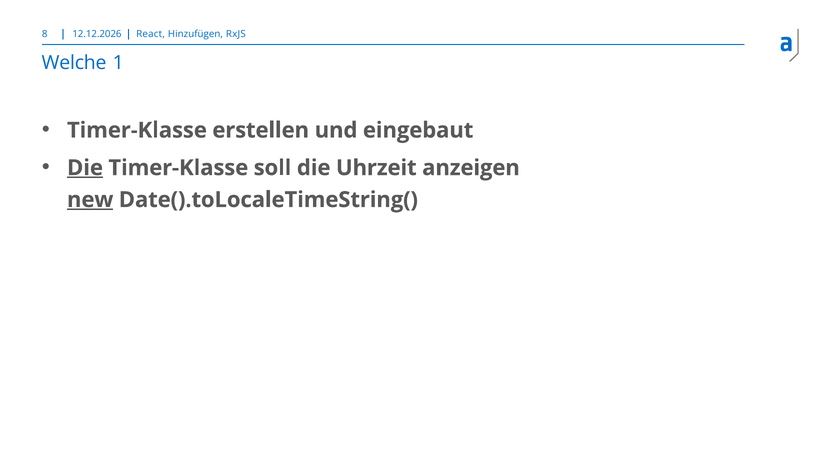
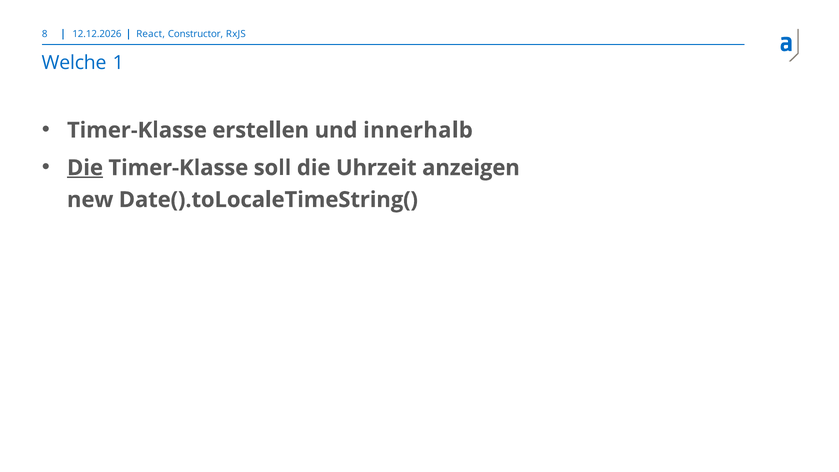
Hinzufügen: Hinzufügen -> Constructor (196, 34)
eingebaut: eingebaut -> innerhalb (418, 130)
new underline: present -> none (90, 200)
